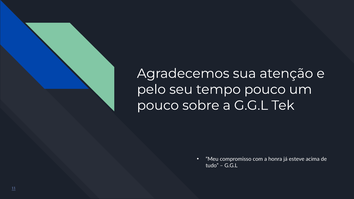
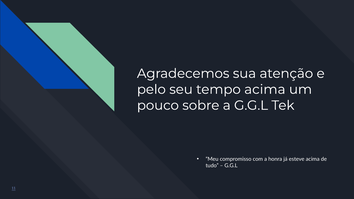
tempo pouco: pouco -> acima (265, 89)
